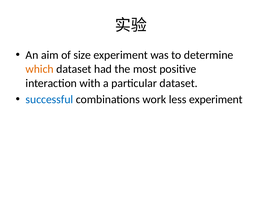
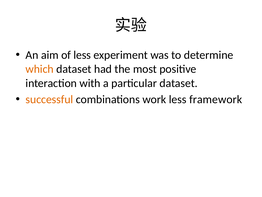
of size: size -> less (82, 55)
successful colour: blue -> orange (49, 99)
less experiment: experiment -> framework (216, 99)
